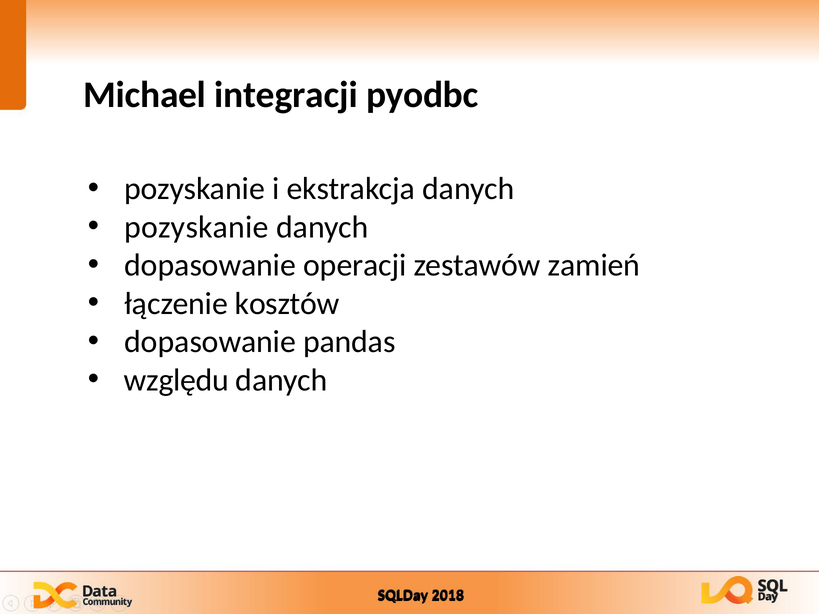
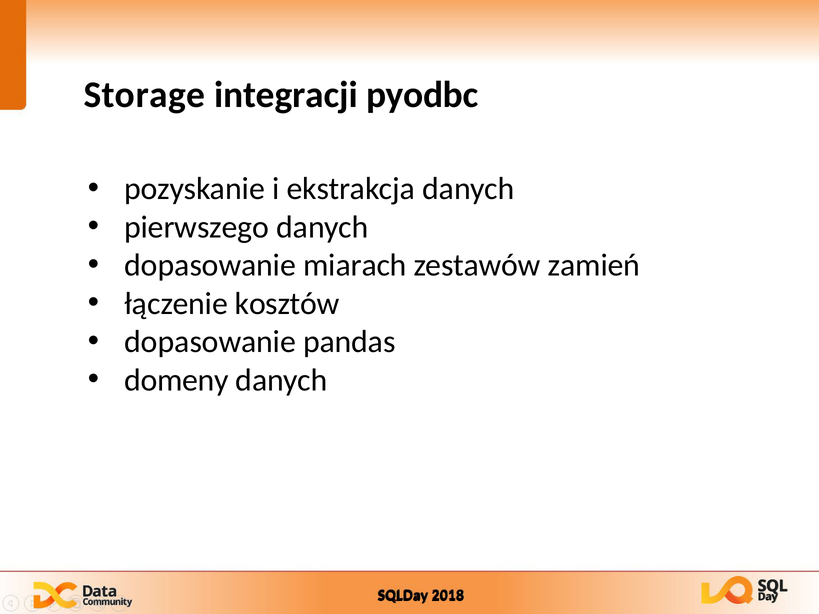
Michael: Michael -> Storage (144, 95)
pozyskanie: pozyskanie -> pierwszego (197, 227)
operacji: operacji -> miarach (355, 265)
względu: względu -> domeny (176, 380)
